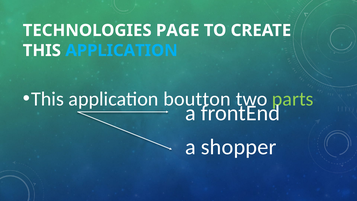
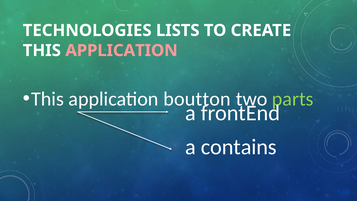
PAGE: PAGE -> LISTS (178, 30)
APPLICATION colour: light blue -> pink (122, 50)
shopper: shopper -> contains (239, 147)
